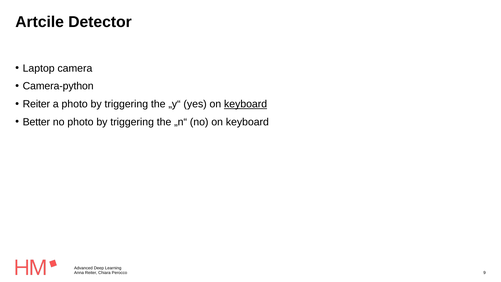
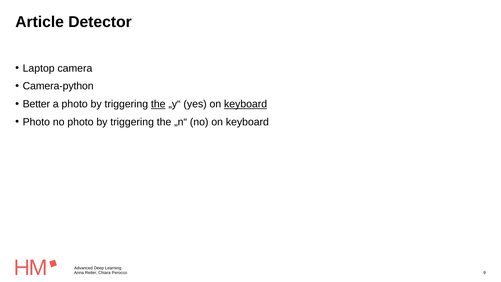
Artcile: Artcile -> Article (40, 22)
Reiter: Reiter -> Better (36, 104)
the underline: none -> present (158, 104)
Better: Better -> Photo (36, 122)
